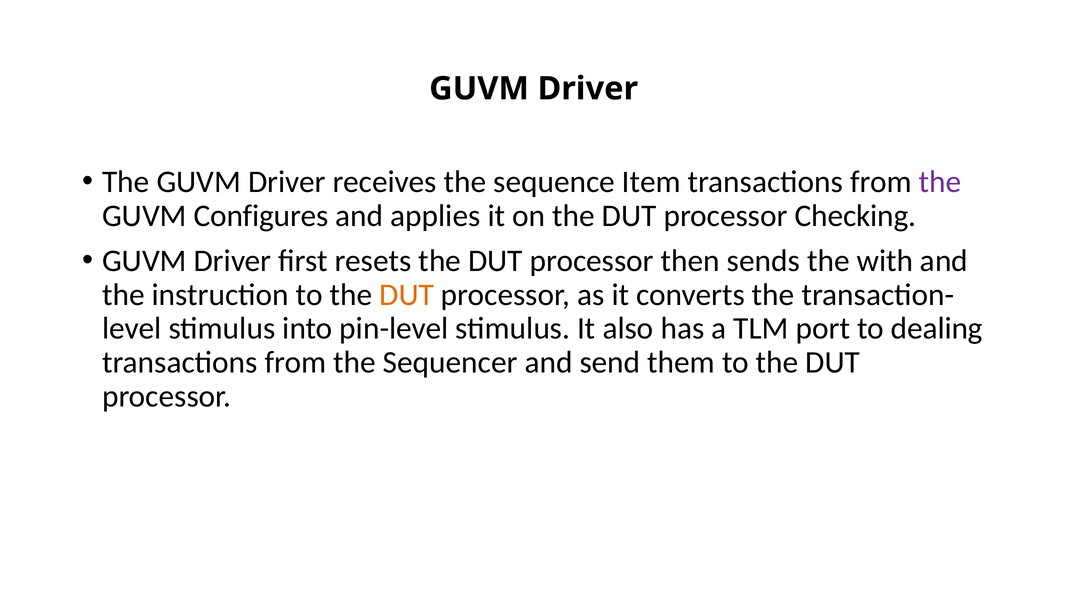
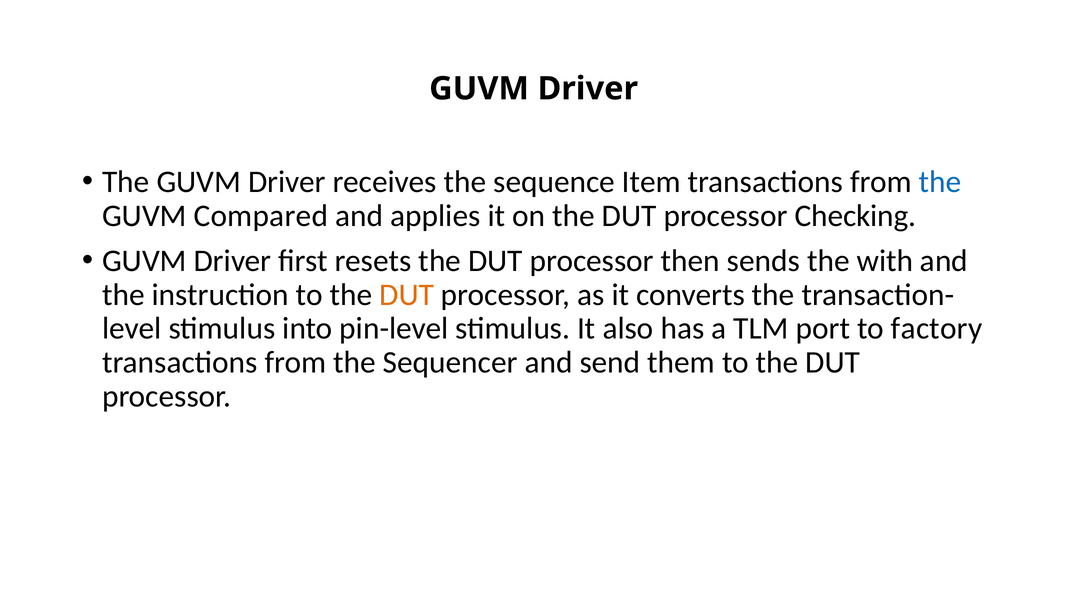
the colour: purple -> blue (940, 182)
Configures: Configures -> Compared (261, 216)
dealing: dealing -> factory (937, 329)
